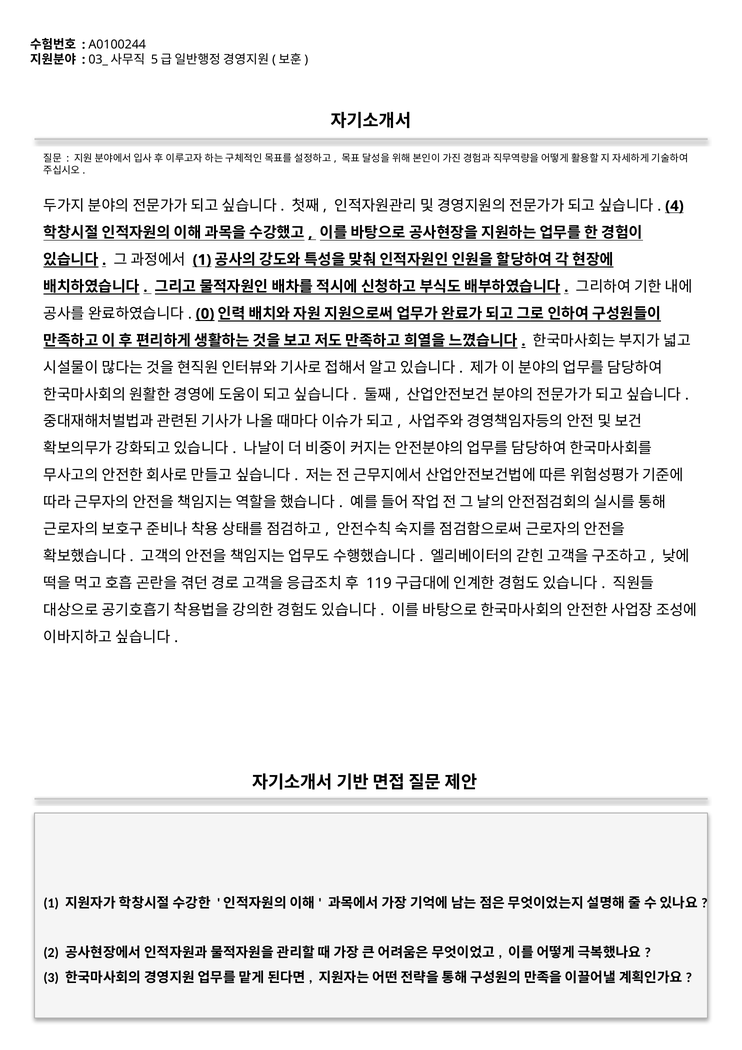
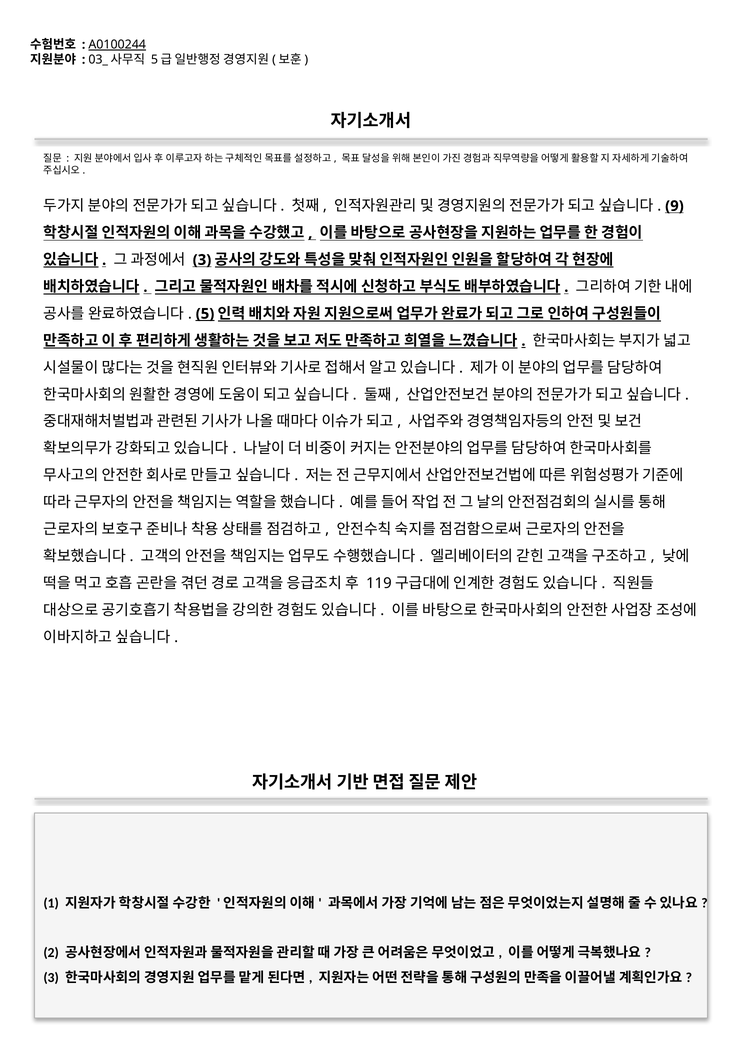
A0100244 underline: none -> present (117, 45)
4: 4 -> 9 (674, 206)
1: 1 -> 3 (202, 260)
0: 0 -> 5 (205, 314)
